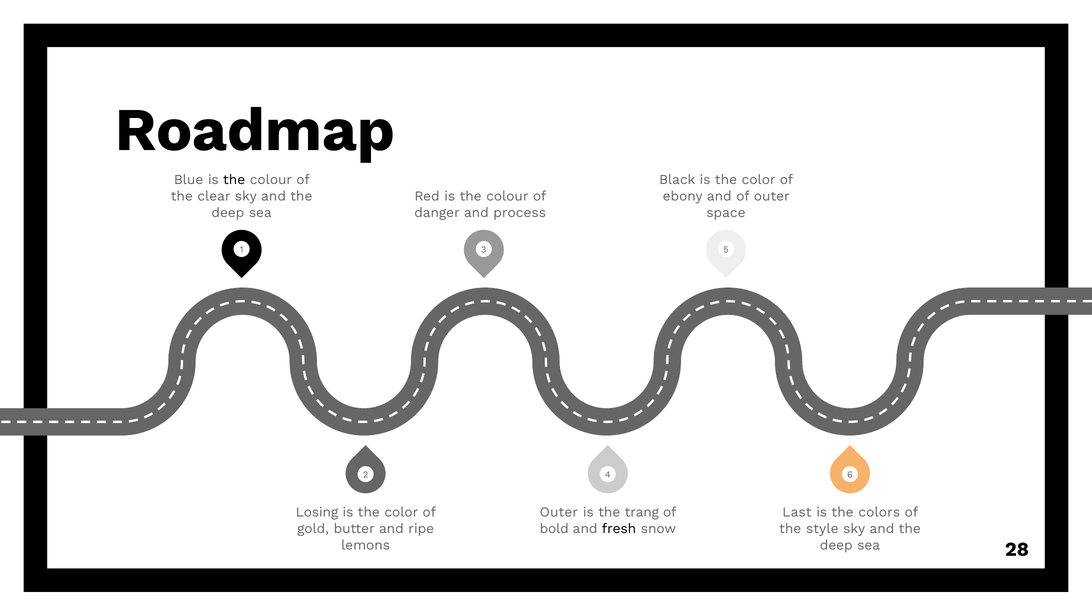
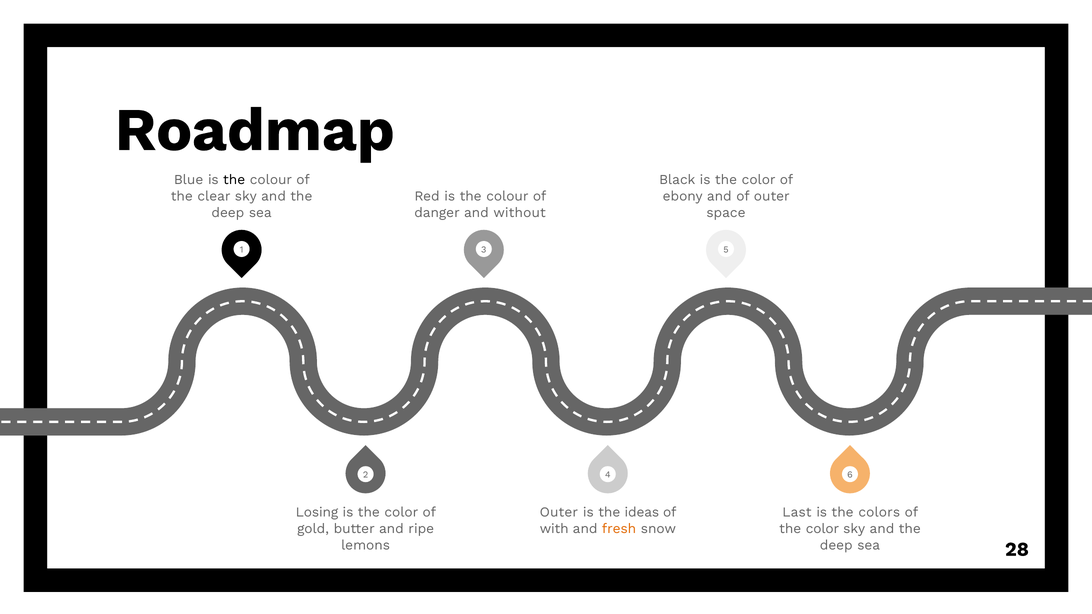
process: process -> without (520, 213)
trang: trang -> ideas (642, 513)
bold: bold -> with (554, 529)
fresh colour: black -> orange (619, 529)
style: style -> color (822, 529)
